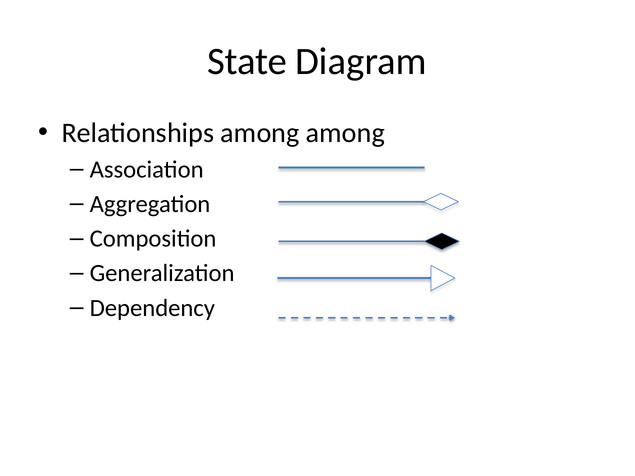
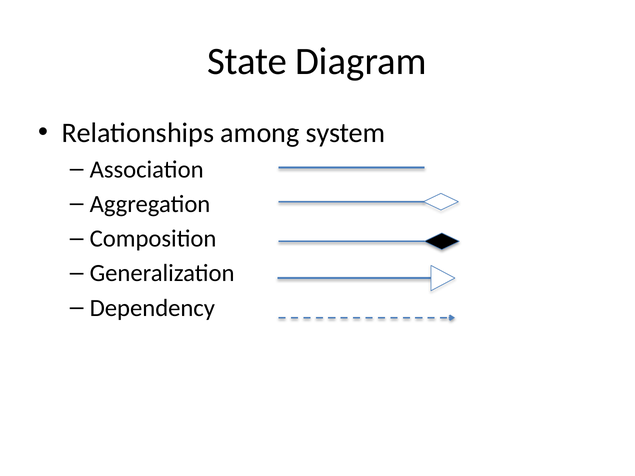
among among: among -> system (346, 133)
